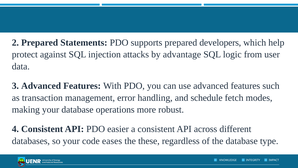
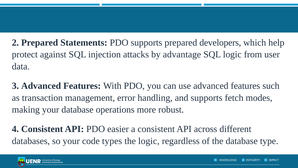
and schedule: schedule -> supports (207, 98)
eases: eases -> types (112, 141)
the these: these -> logic (149, 141)
